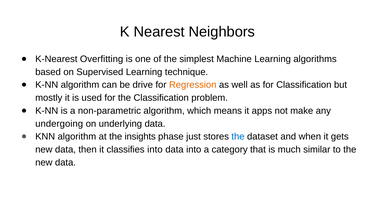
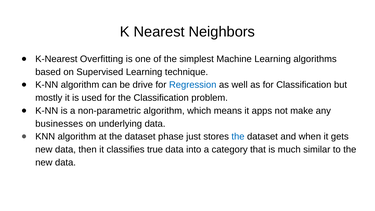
Regression colour: orange -> blue (193, 85)
undergoing: undergoing -> businesses (59, 124)
at the insights: insights -> dataset (140, 137)
classifies into: into -> true (155, 150)
